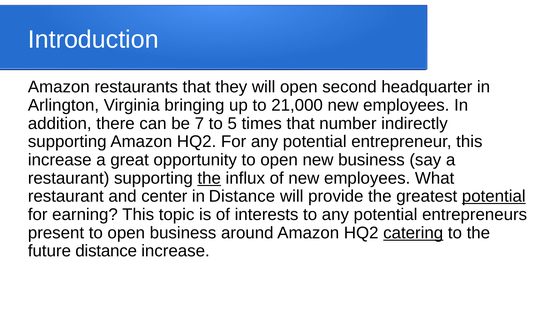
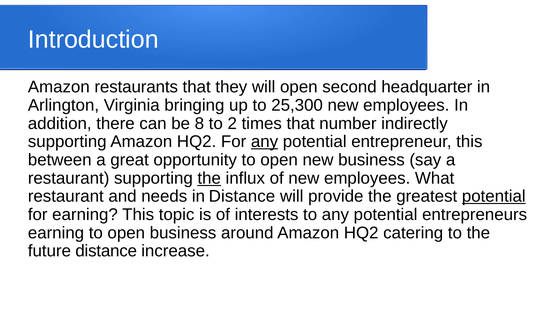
21,000: 21,000 -> 25,300 (297, 105)
7: 7 -> 8 (199, 123)
5: 5 -> 2 (232, 123)
any underline: none -> present (265, 142)
increase: increase -> between (60, 160)
center: center -> needs (164, 196)
present: present -> earning (56, 233)
catering underline: present -> none (413, 233)
